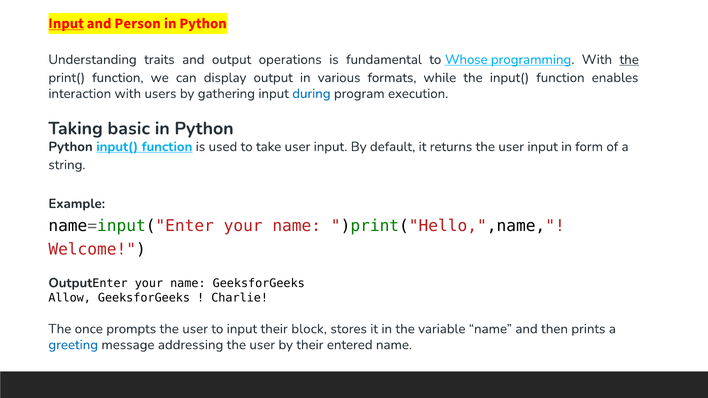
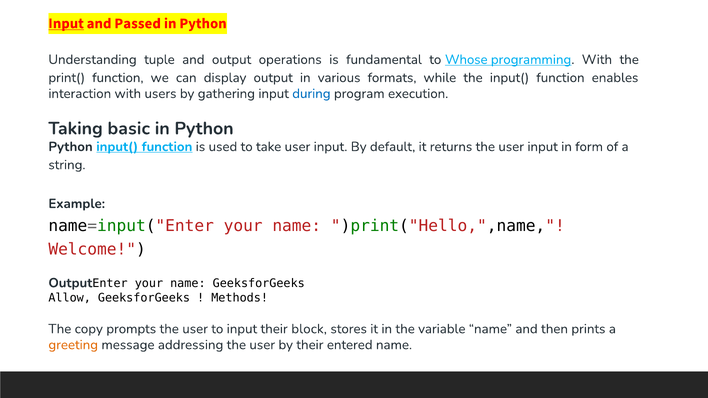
Person: Person -> Passed (138, 23)
traits: traits -> tuple (159, 60)
the underline: present -> none (629, 60)
Charlie: Charlie -> Methods (240, 298)
once: once -> copy (89, 329)
greeting colour: blue -> orange (73, 345)
